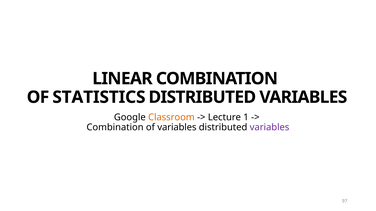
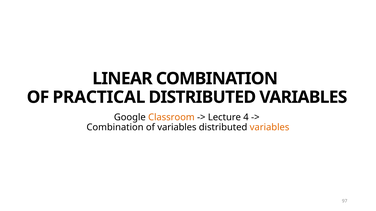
STATISTICS: STATISTICS -> PRACTICAL (99, 97)
1: 1 -> 4 (246, 118)
variables colour: purple -> orange (270, 128)
